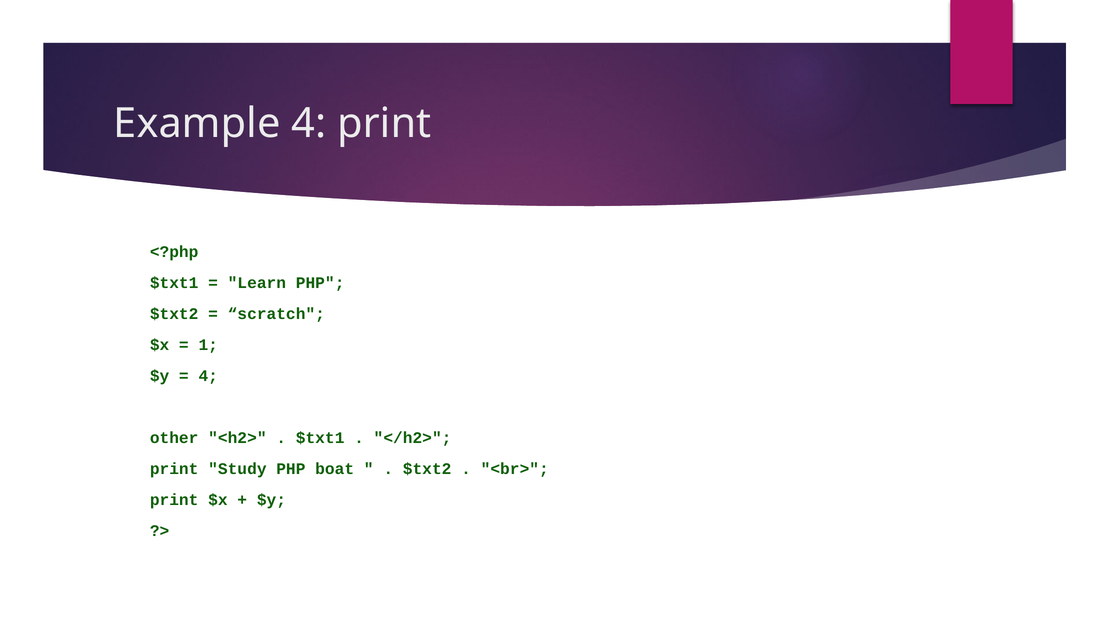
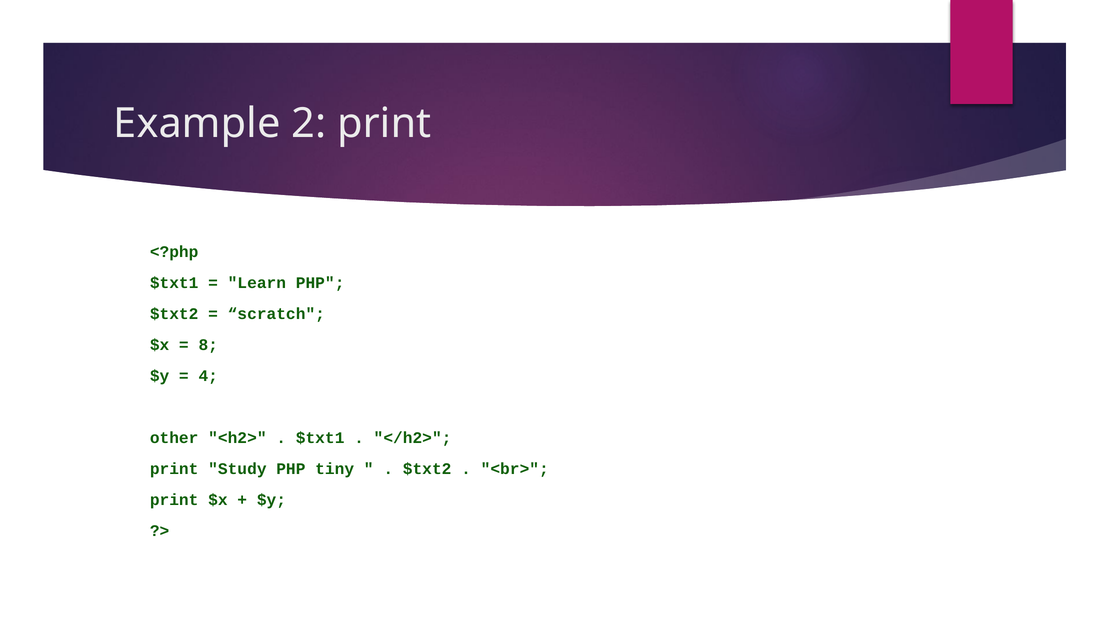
Example 4: 4 -> 2 (309, 124)
1: 1 -> 8 (208, 345)
boat: boat -> tiny (335, 469)
